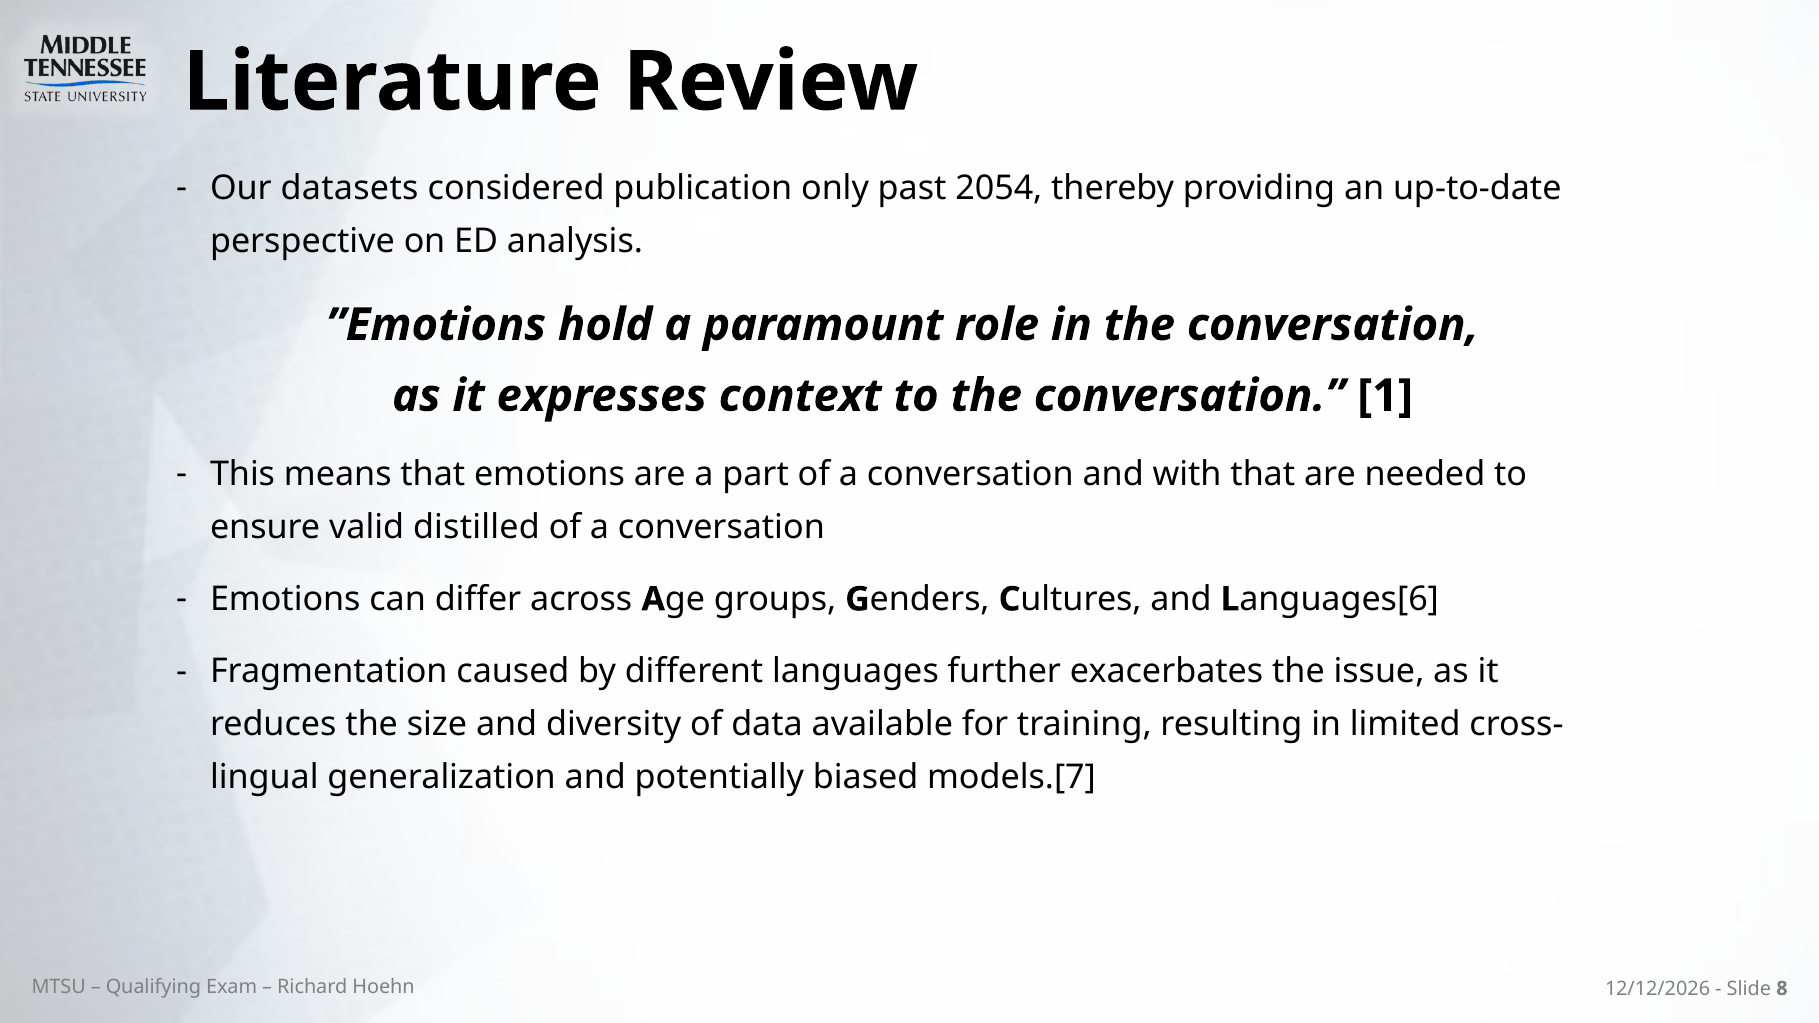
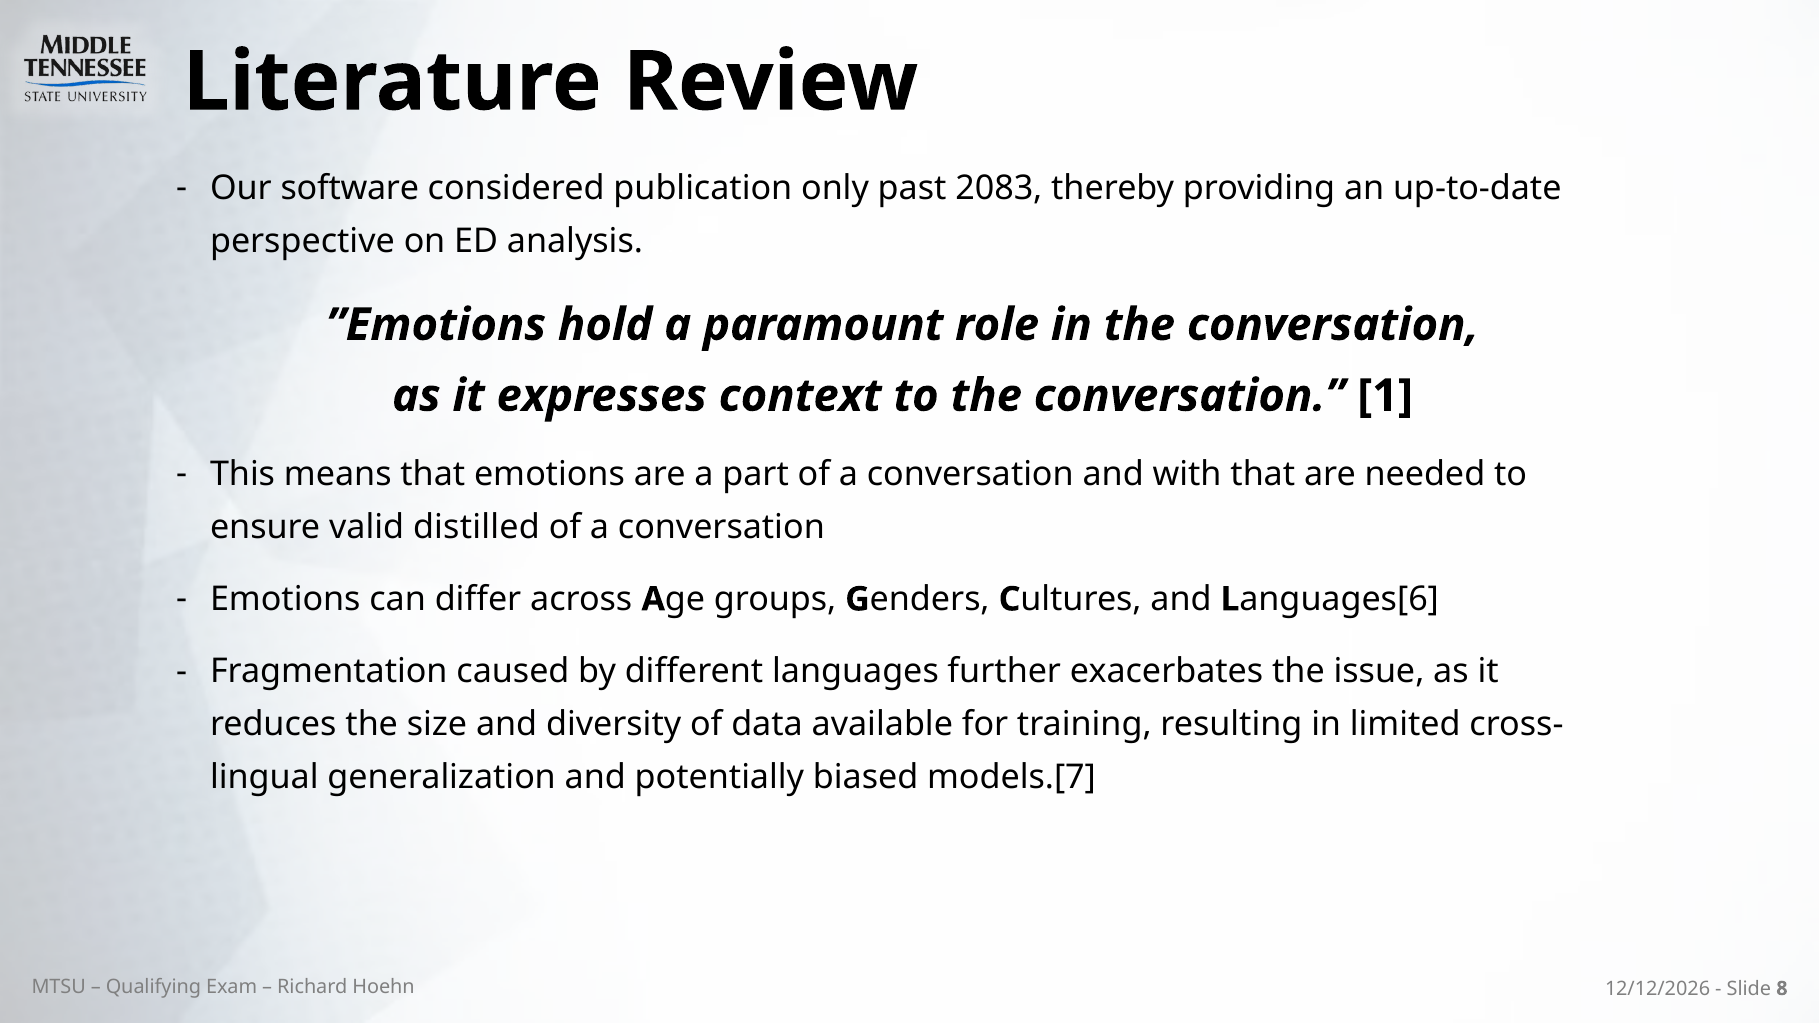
datasets: datasets -> software (350, 188)
2054: 2054 -> 2083 (999, 188)
